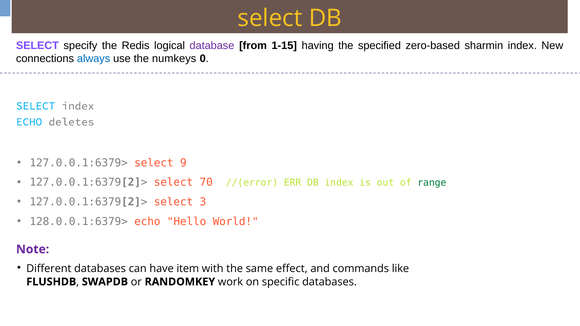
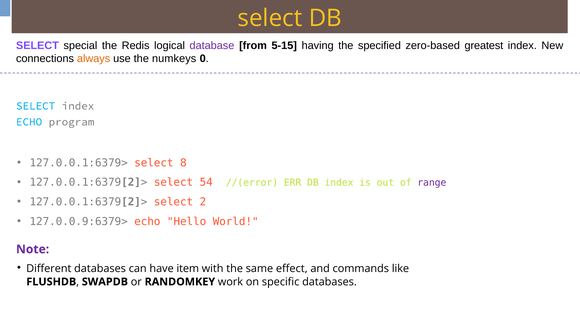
specify: specify -> special (80, 46)
1-15: 1-15 -> 5-15 (284, 46)
sharmin: sharmin -> greatest (484, 46)
always colour: blue -> orange (94, 59)
deletes: deletes -> program (71, 122)
9: 9 -> 8 (183, 163)
70: 70 -> 54 (206, 182)
range colour: green -> purple (432, 183)
3: 3 -> 2 (203, 202)
128.0.0.1:6379>: 128.0.0.1:6379> -> 127.0.0.9:6379> (79, 222)
